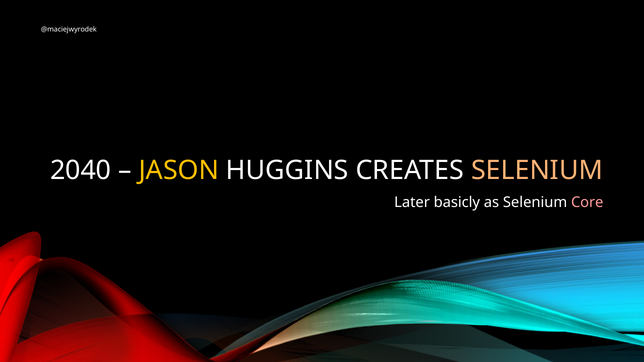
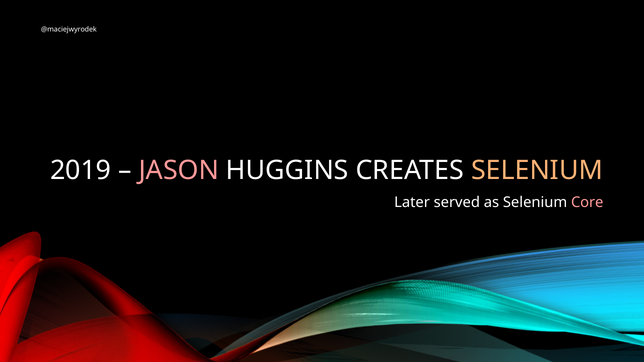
2040: 2040 -> 2019 (81, 171)
JASON colour: yellow -> pink (179, 171)
basicly: basicly -> served (457, 203)
